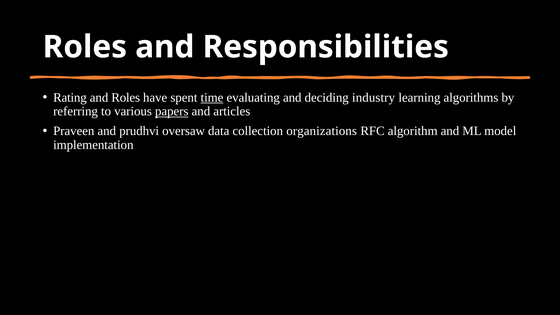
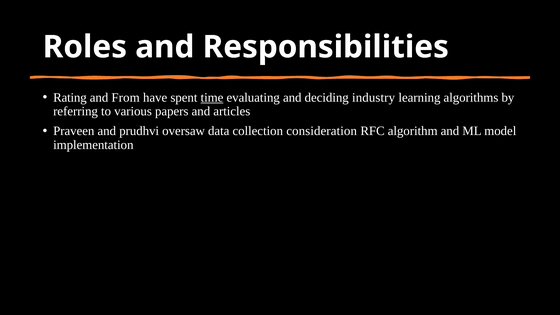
and Roles: Roles -> From (126, 98)
papers underline: present -> none (172, 111)
organizations: organizations -> consideration (322, 131)
